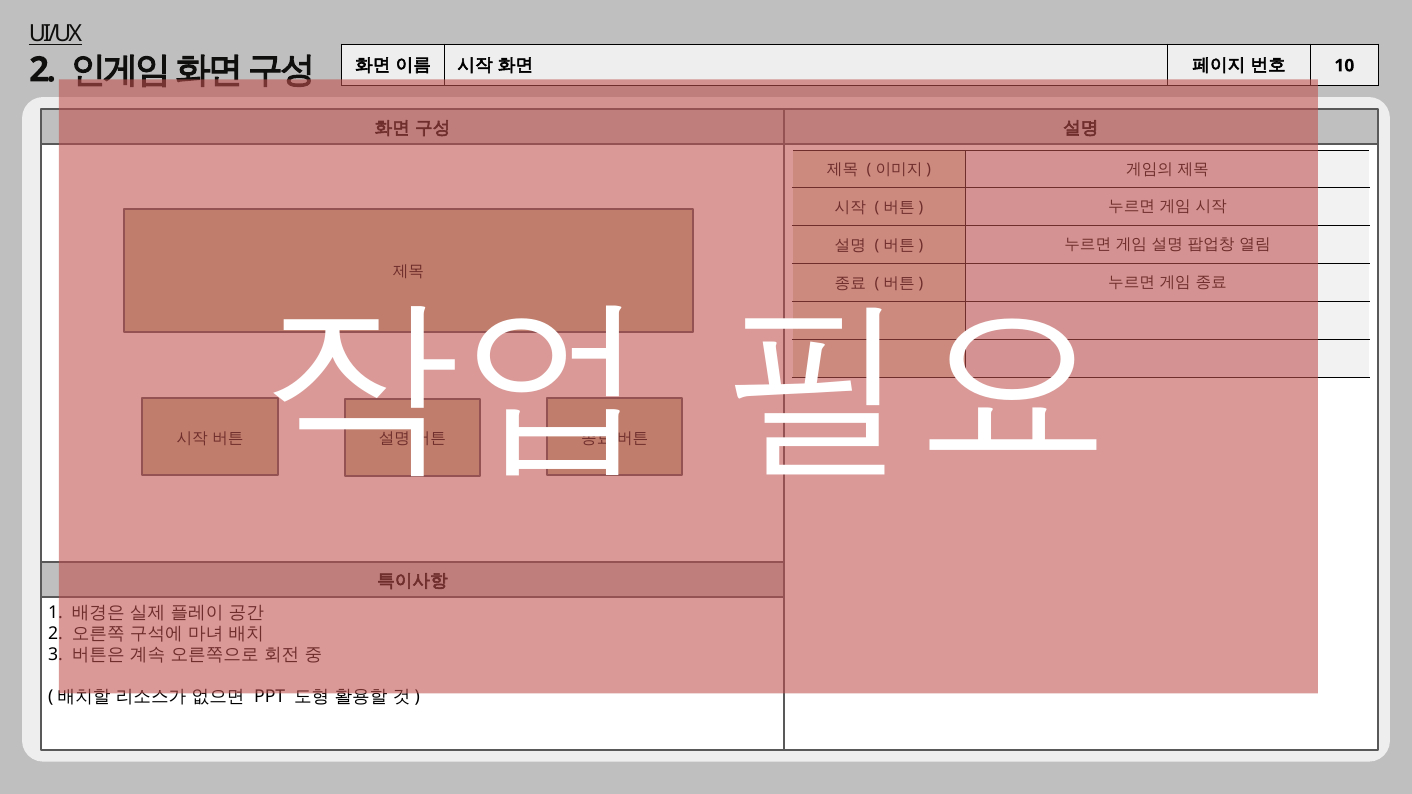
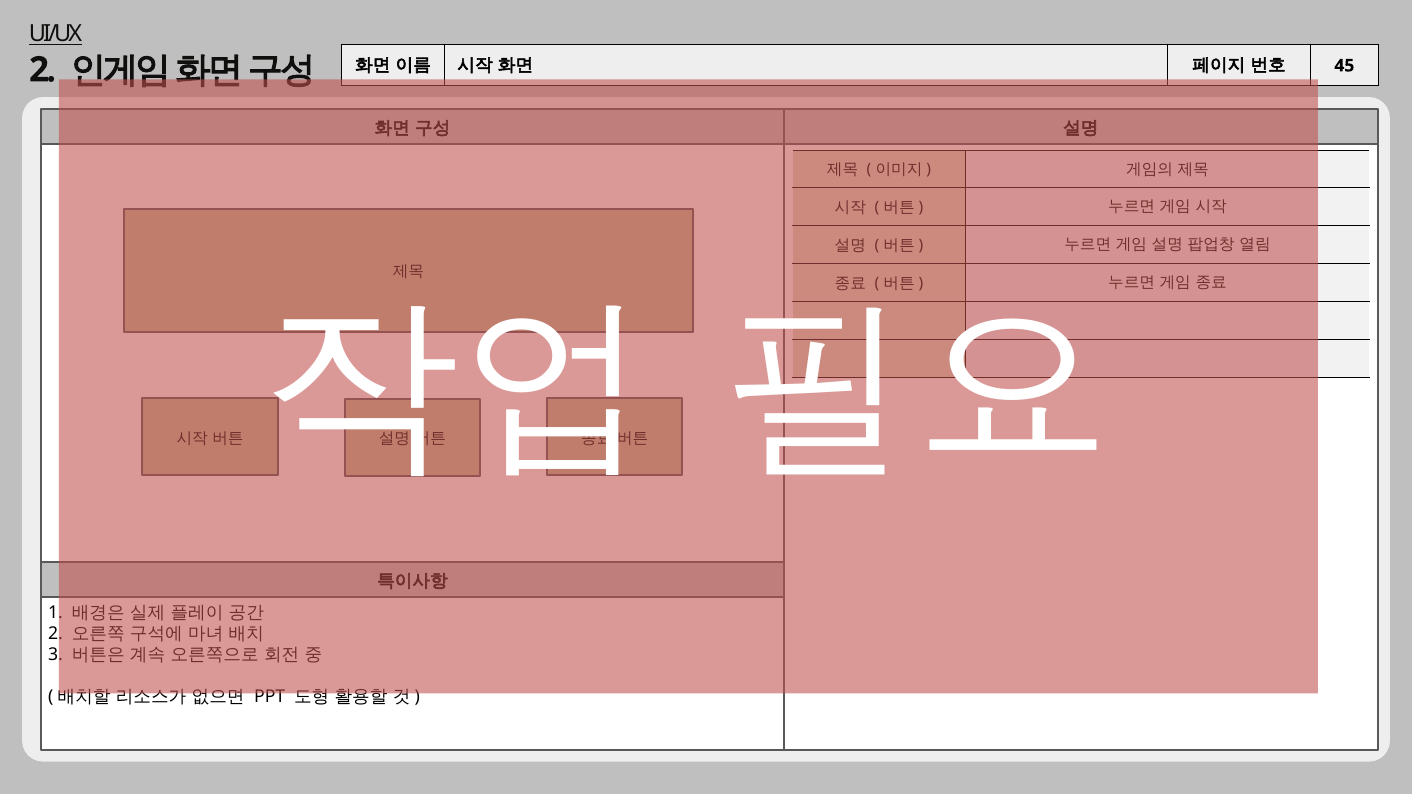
10: 10 -> 45 (1344, 66)
